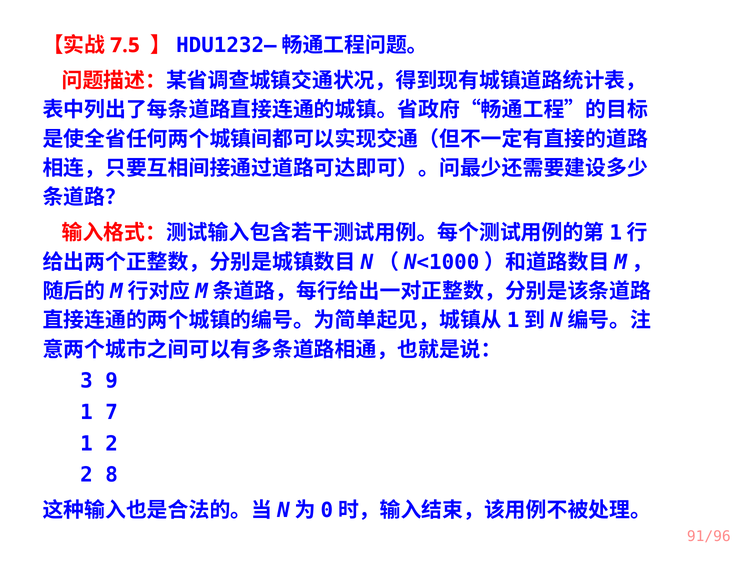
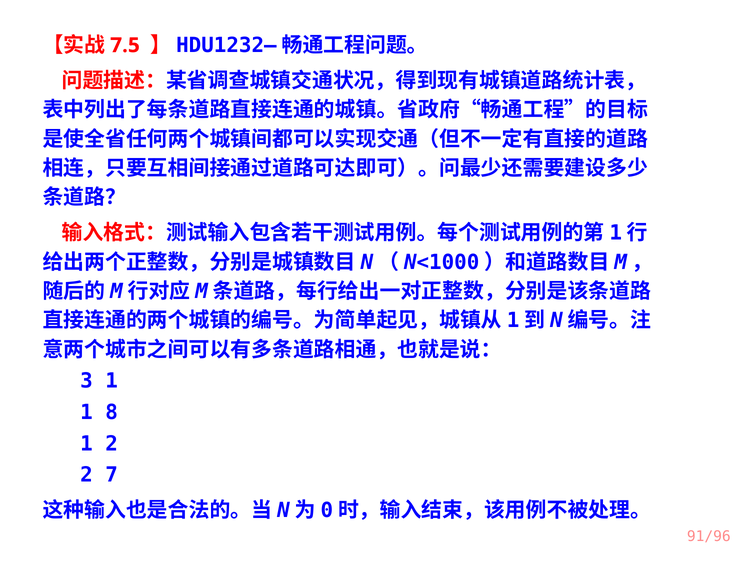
3 9: 9 -> 1 (112, 381)
7: 7 -> 8 (112, 412)
8: 8 -> 7 (112, 475)
